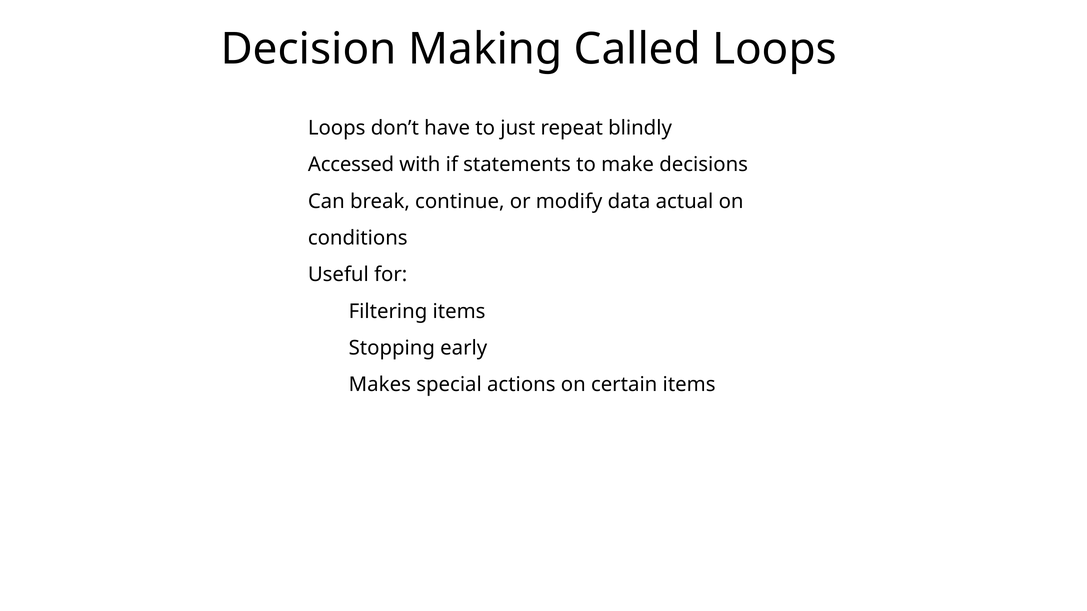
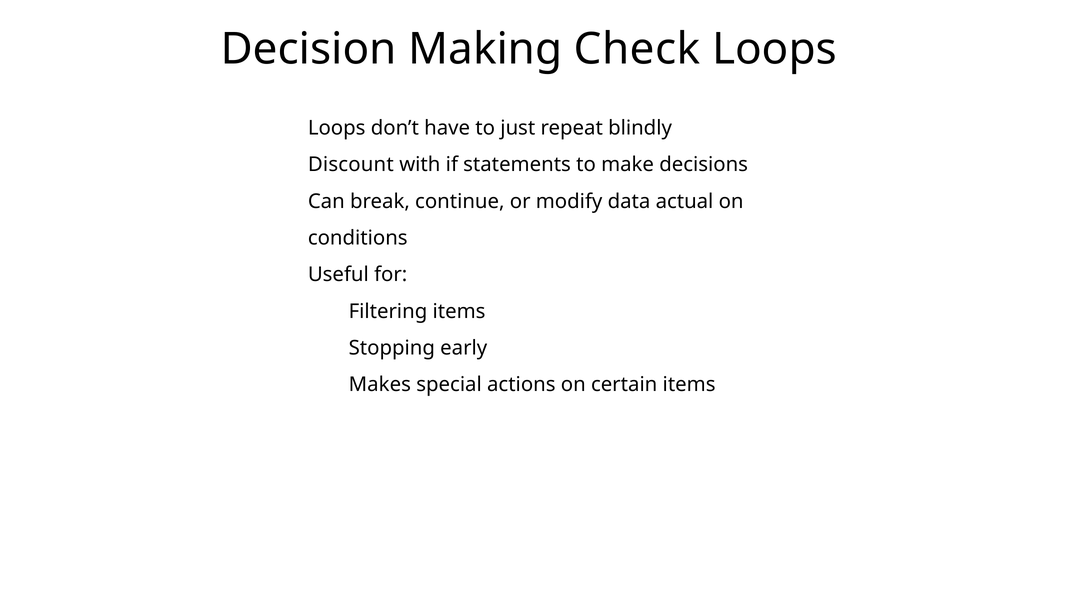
Called: Called -> Check (637, 49)
Accessed: Accessed -> Discount (351, 165)
